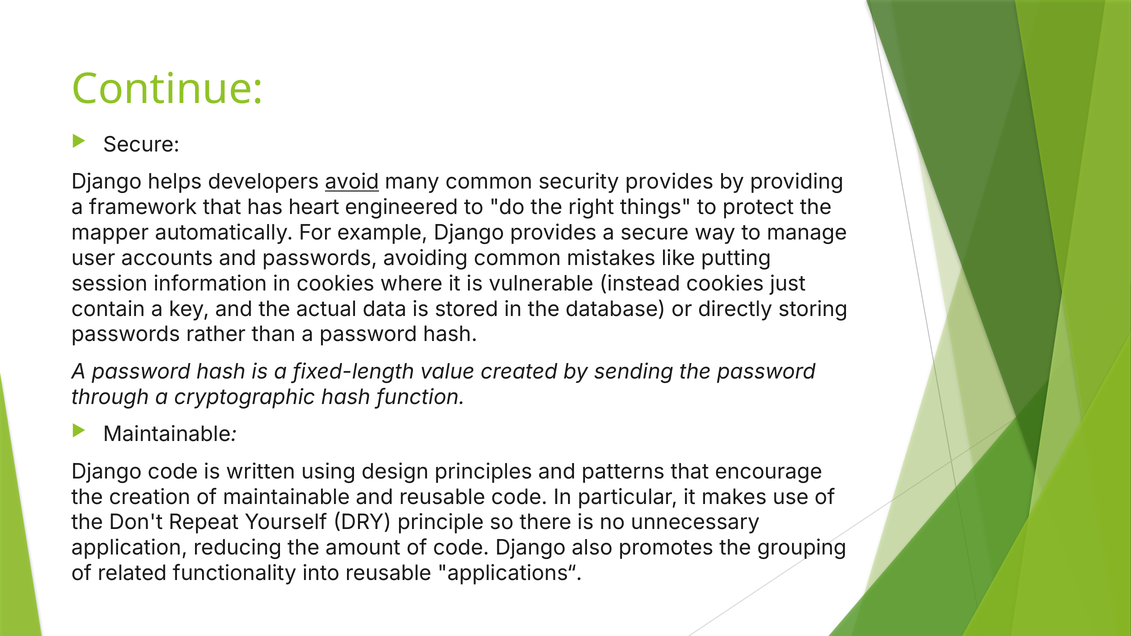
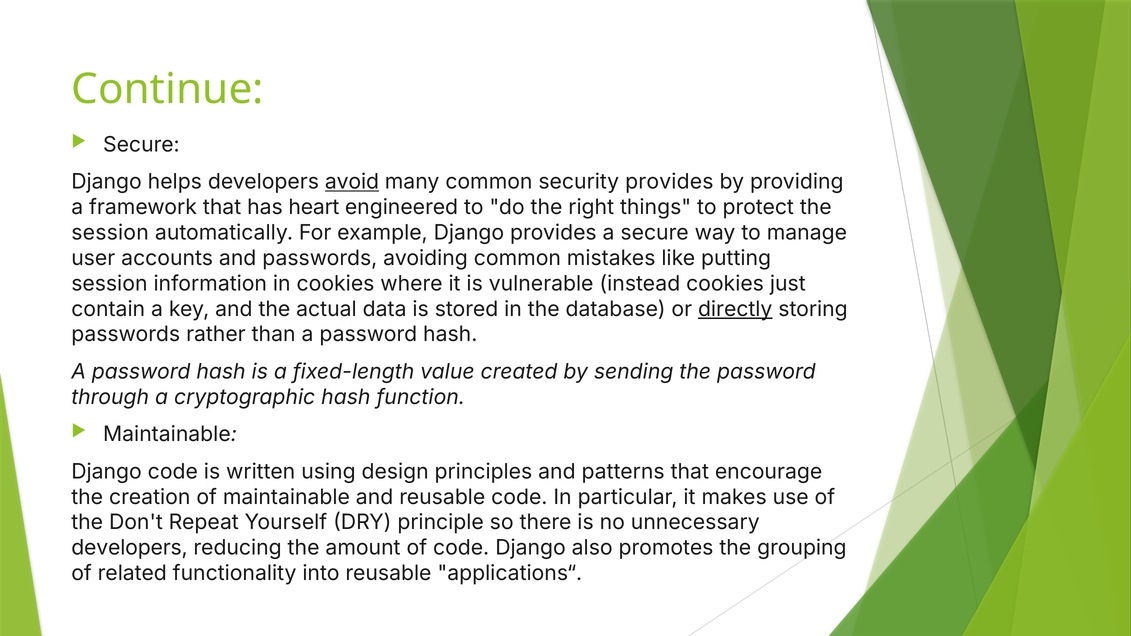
mapper: mapper -> session (110, 233)
directly underline: none -> present (735, 309)
application: application -> developers (130, 548)
